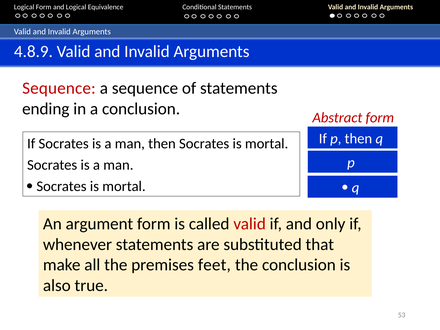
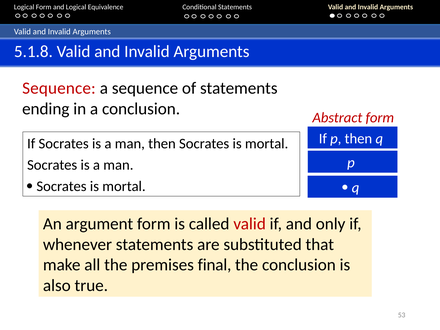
4.8.9: 4.8.9 -> 5.1.8 (33, 51)
feet: feet -> final (215, 265)
